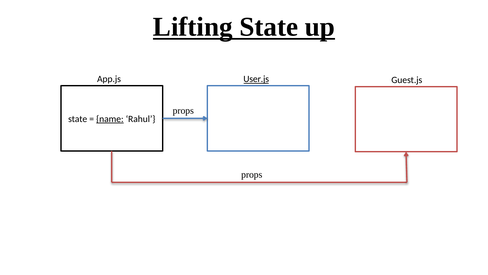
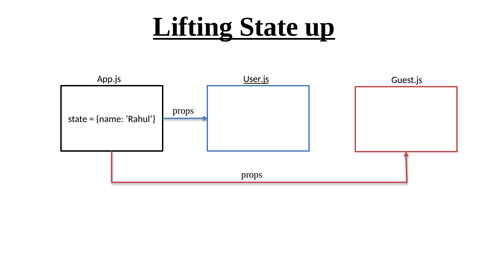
name underline: present -> none (110, 119)
